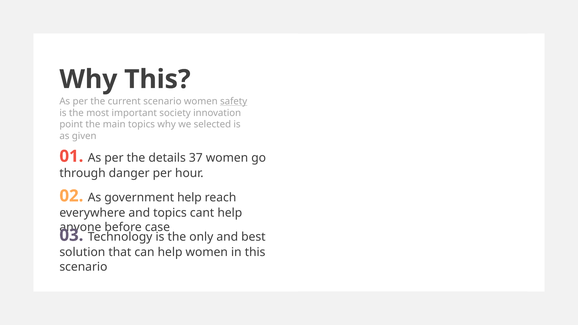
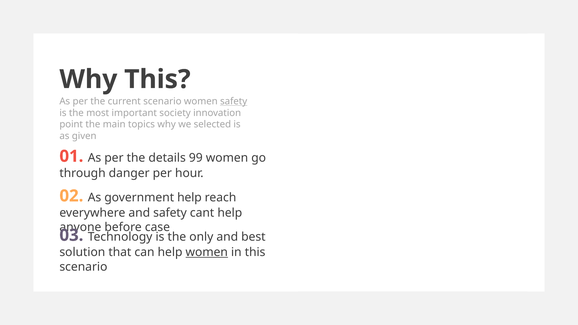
37: 37 -> 99 (196, 158)
and topics: topics -> safety (170, 213)
women underline: none -> present (207, 252)
